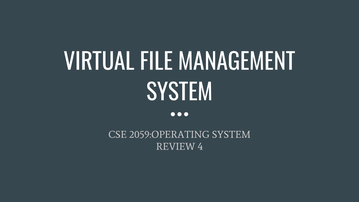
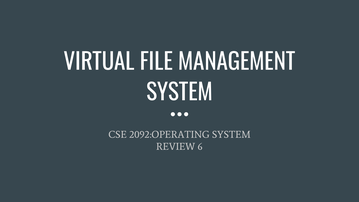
2059:OPERATING: 2059:OPERATING -> 2092:OPERATING (169, 134)
4: 4 -> 6 (200, 147)
